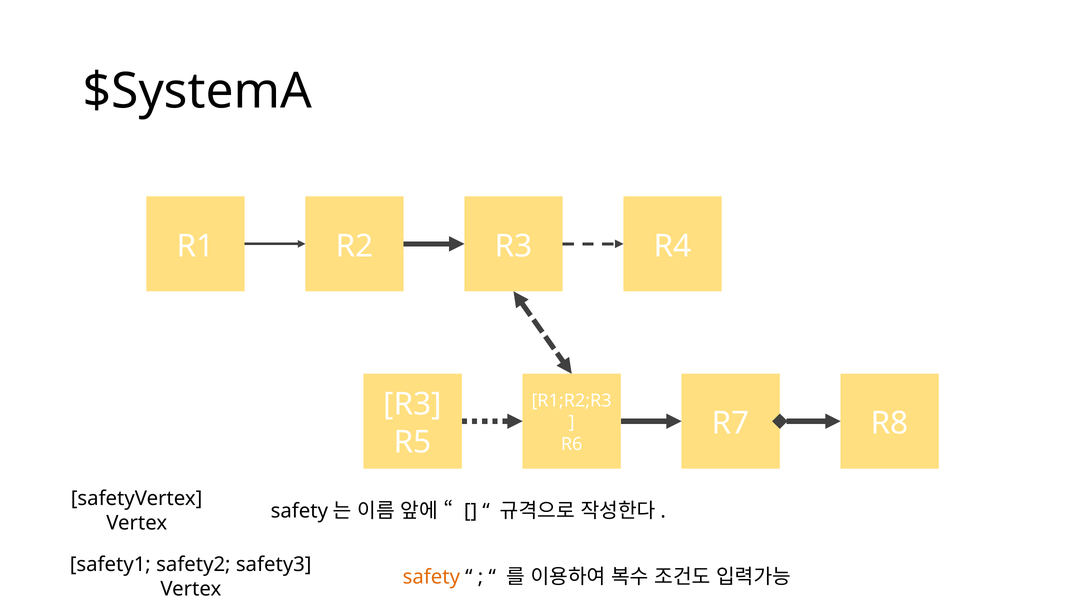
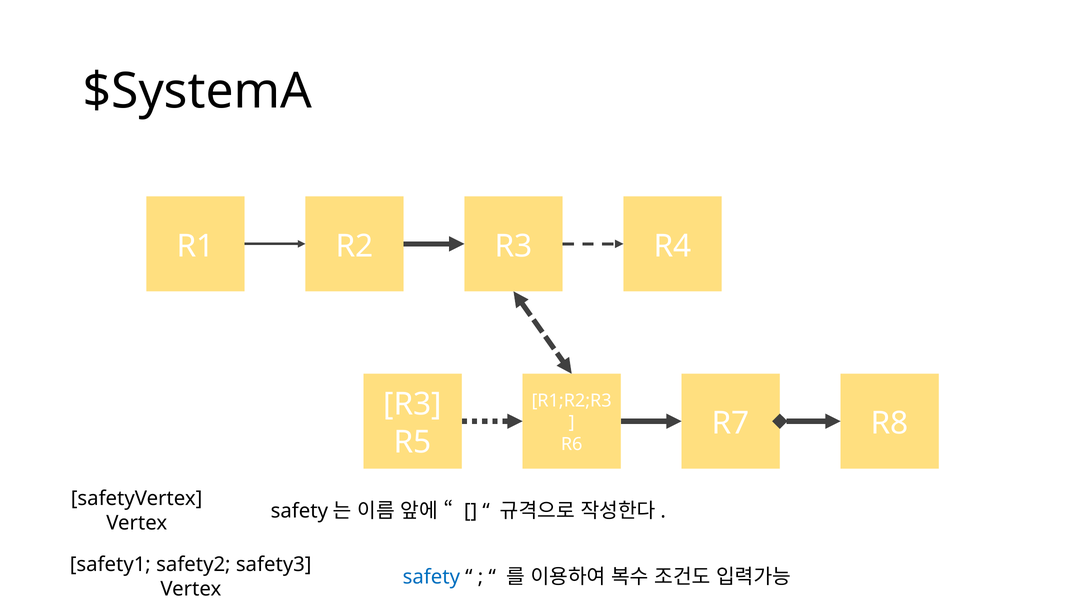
safety colour: orange -> blue (431, 577)
